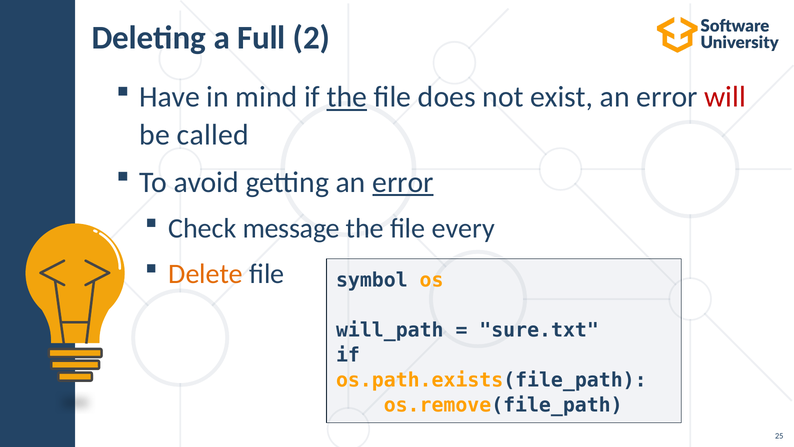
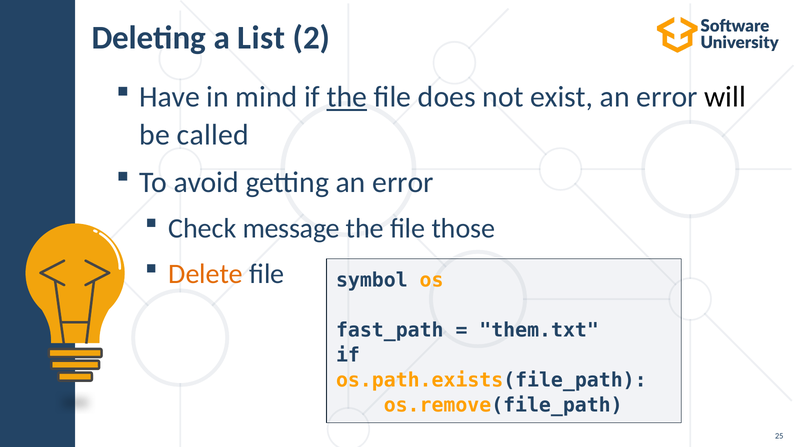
Full: Full -> List (261, 38)
will colour: red -> black (725, 97)
error underline: present -> none (403, 182)
every: every -> those (463, 228)
will_path: will_path -> fast_path (390, 330)
sure.txt: sure.txt -> them.txt (539, 330)
